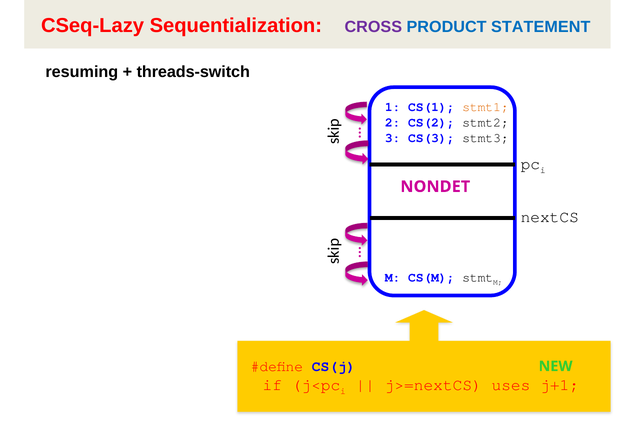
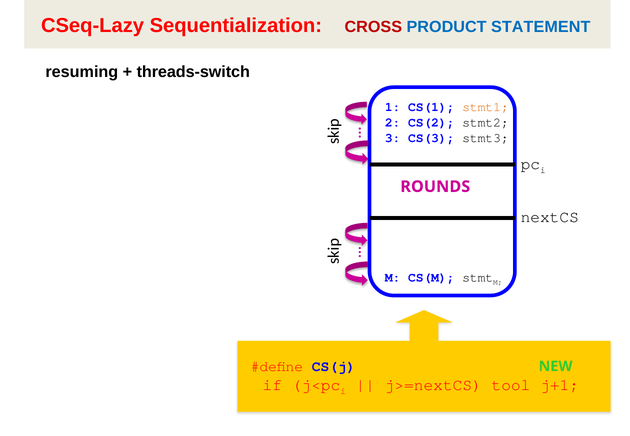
CROSS colour: purple -> red (373, 27)
NONDET: NONDET -> ROUNDS (435, 187)
uses: uses -> tool (511, 385)
